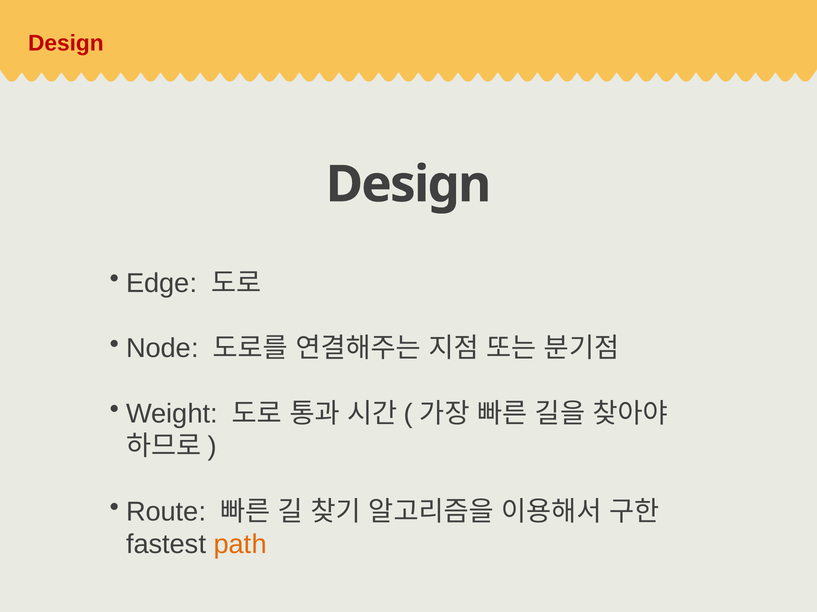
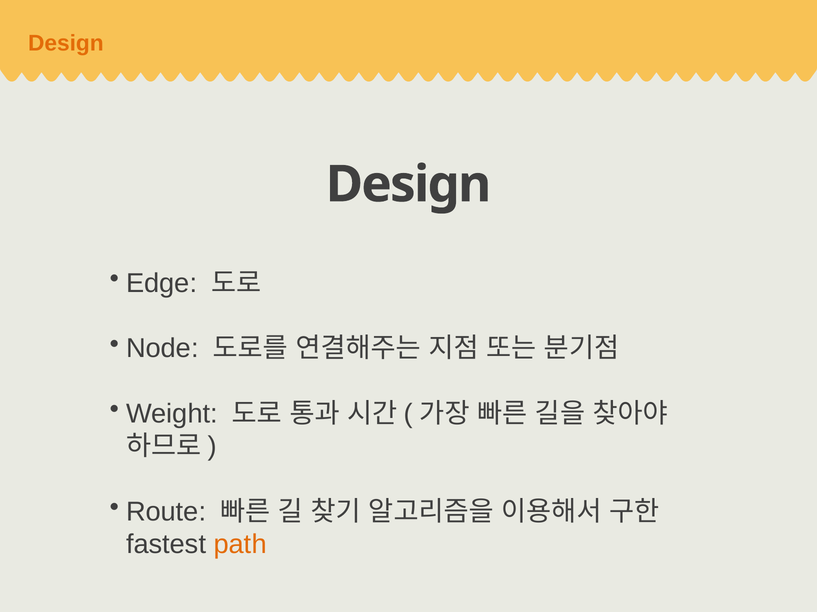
Design colour: red -> orange (66, 43)
